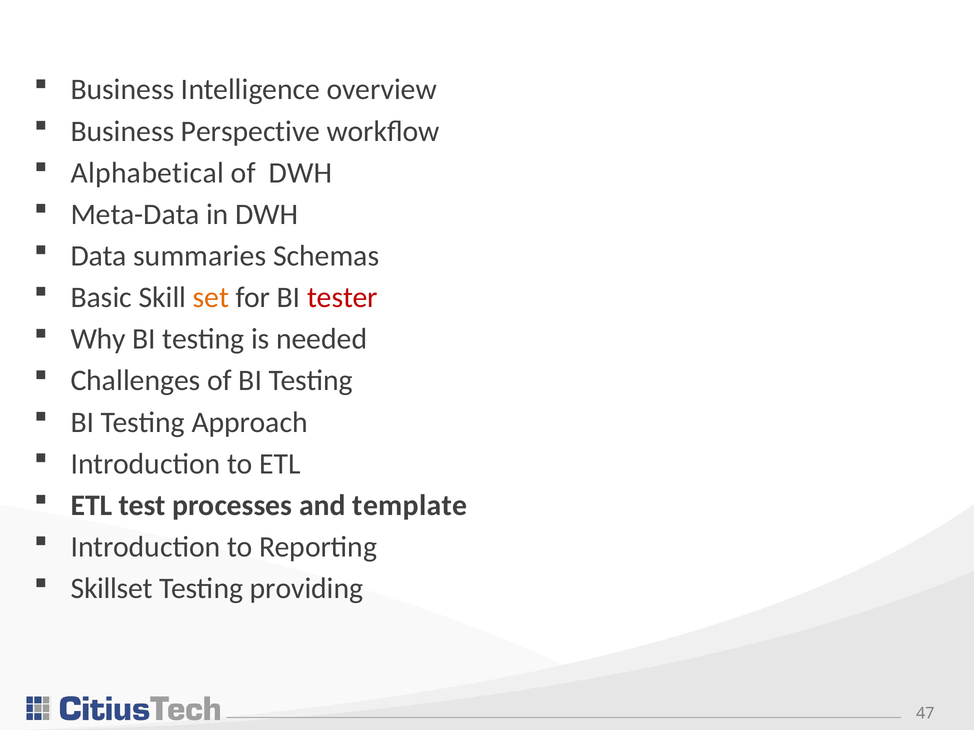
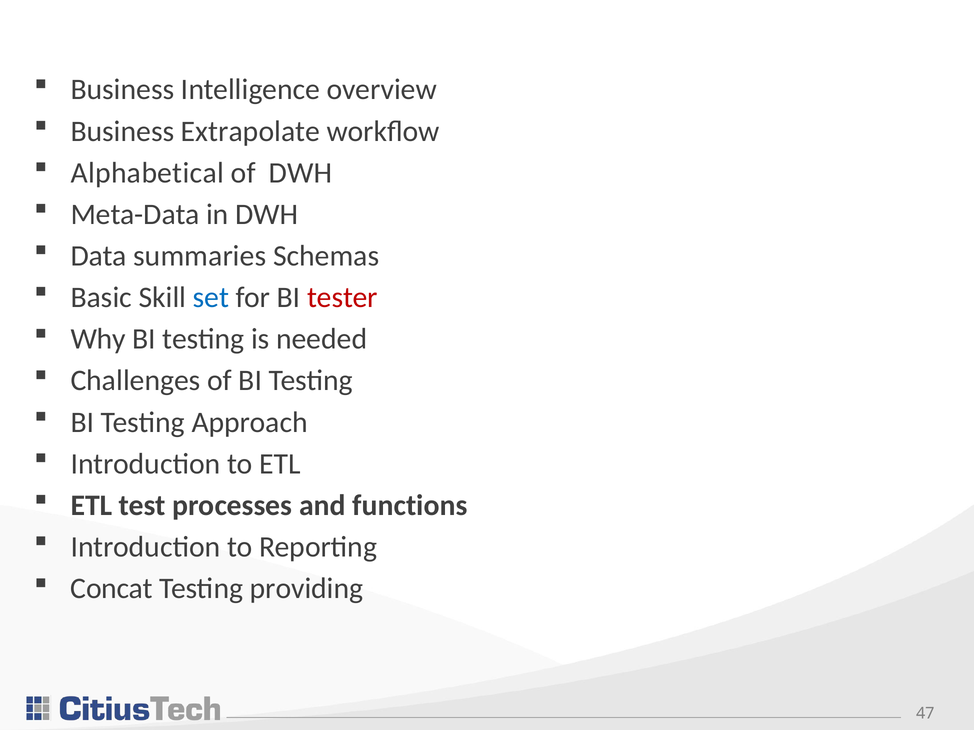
Perspective: Perspective -> Extrapolate (251, 131)
set colour: orange -> blue (211, 298)
template: template -> functions (410, 506)
Skillset: Skillset -> Concat (112, 589)
